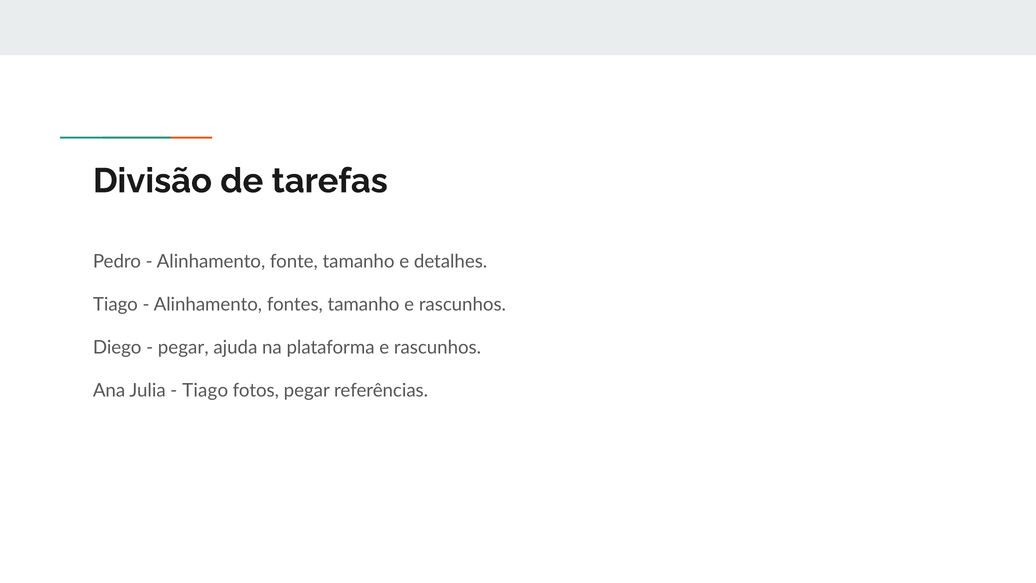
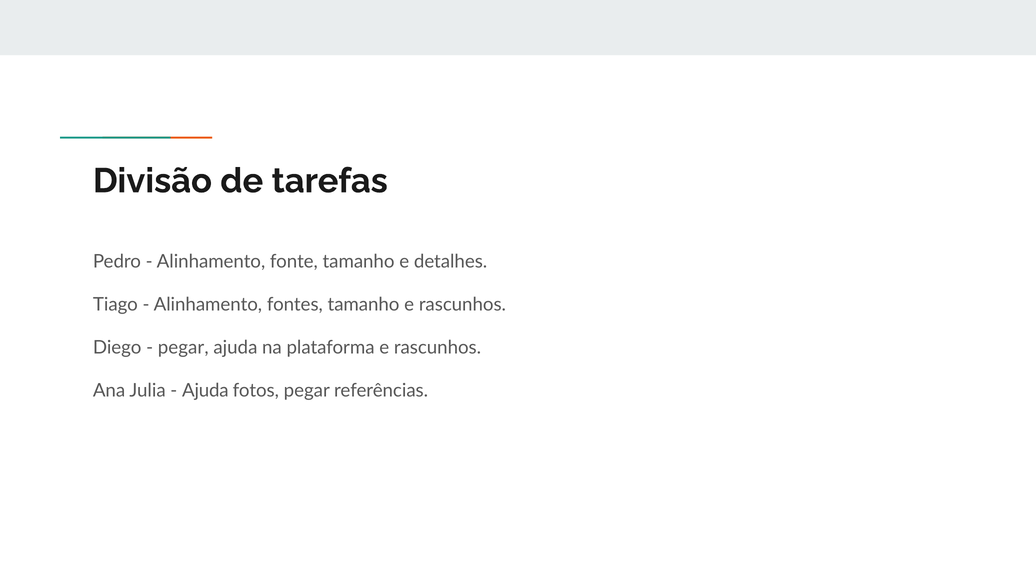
Tiago: Tiago -> Ajuda (205, 391)
